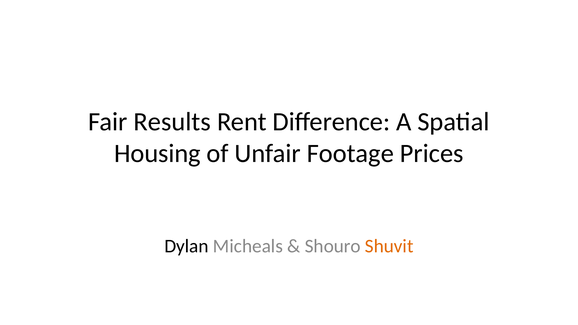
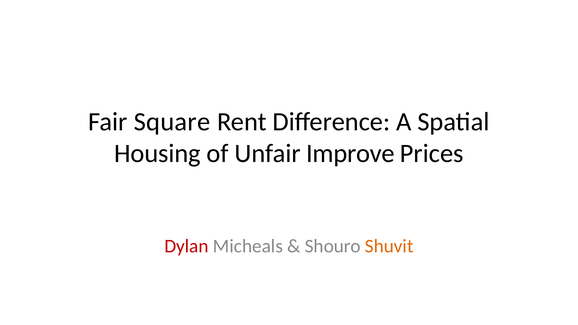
Results: Results -> Square (172, 122)
Footage: Footage -> Improve (350, 154)
Dylan colour: black -> red (187, 246)
